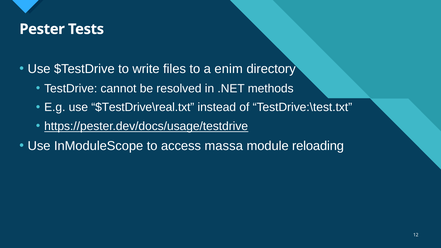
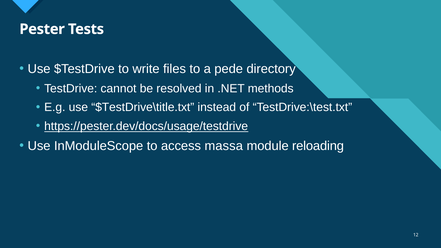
enim: enim -> pede (229, 69)
$TestDrive\real.txt: $TestDrive\real.txt -> $TestDrive\title.txt (143, 107)
